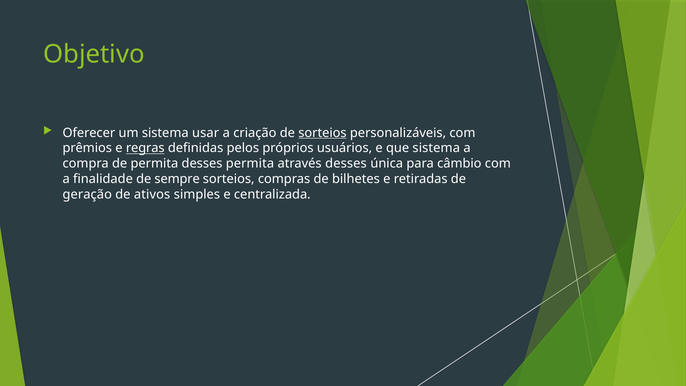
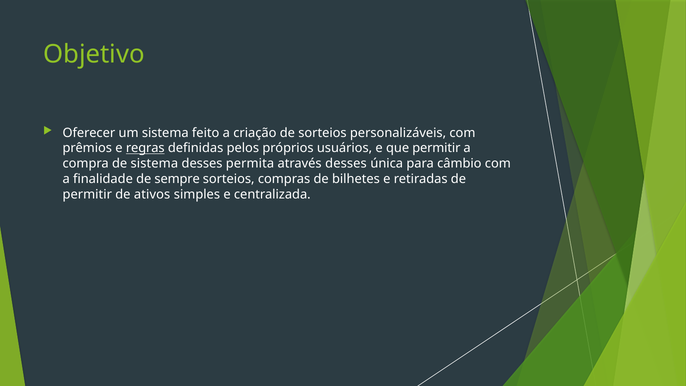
usar: usar -> feito (206, 133)
sorteios underline: present -> none (322, 133)
que sistema: sistema -> permitir (436, 148)
de permita: permita -> sistema (154, 164)
geração: geração -> permitir (87, 195)
